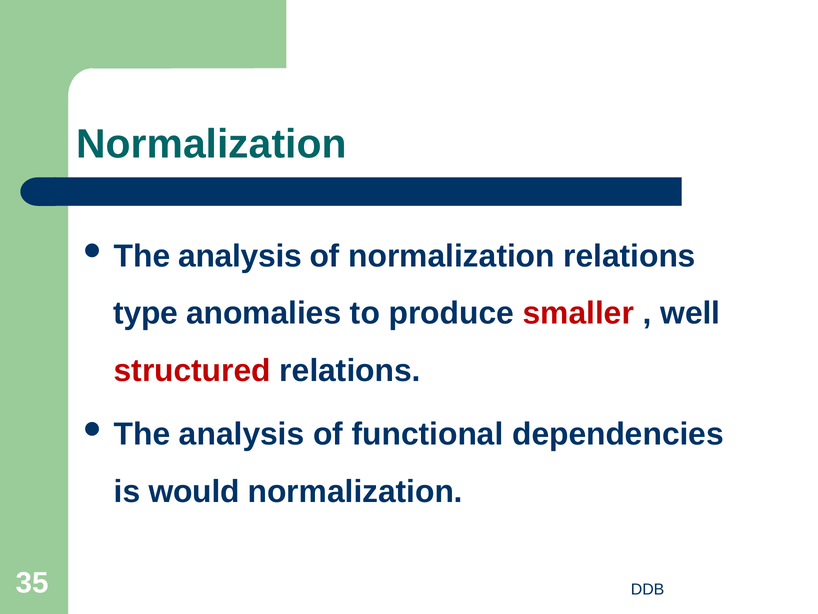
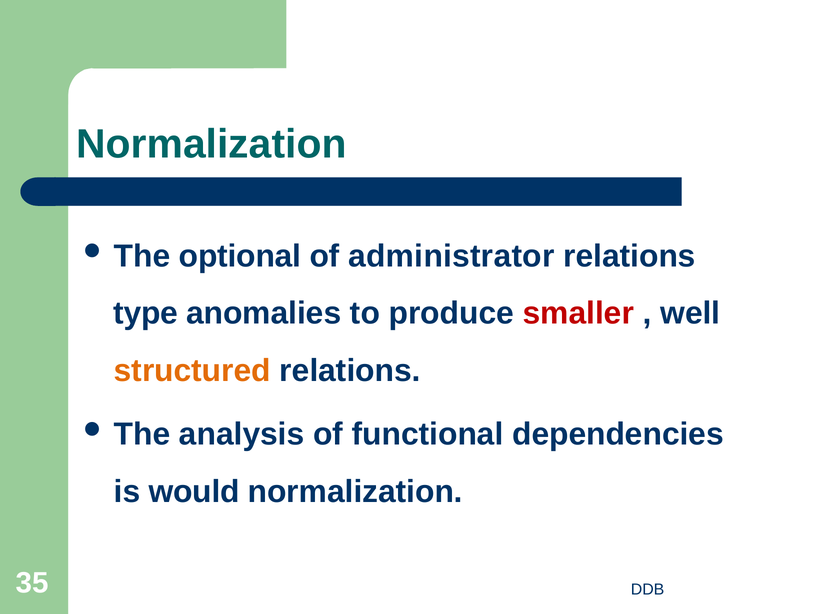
analysis: analysis -> optional (240, 256)
of normalization: normalization -> administrator (451, 256)
structured colour: red -> orange (192, 370)
